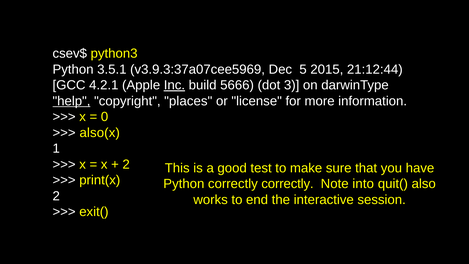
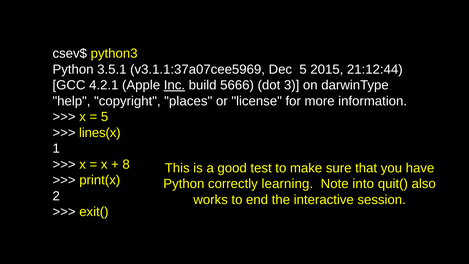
v3.9.3:37a07cee5969: v3.9.3:37a07cee5969 -> v3.1.1:37a07cee5969 (198, 69)
help underline: present -> none (71, 101)
0: 0 -> 5 (105, 117)
also(x: also(x -> lines(x (100, 133)
2: 2 -> 8 (126, 164)
correctly correctly: correctly -> learning (287, 184)
